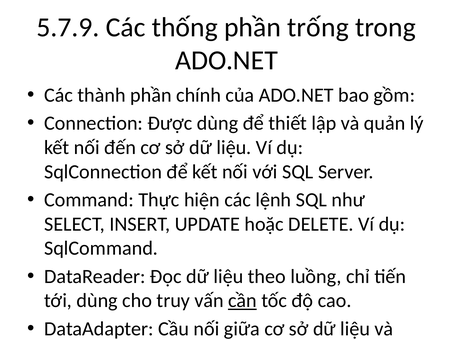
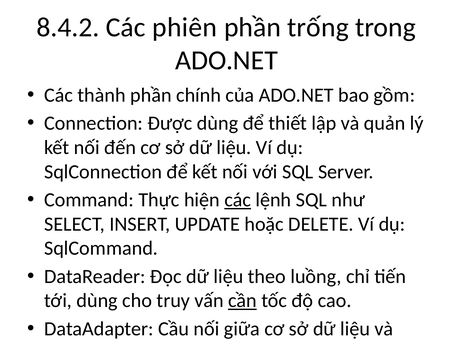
5.7.9: 5.7.9 -> 8.4.2 (68, 27)
thống: thống -> phiên (185, 27)
các underline: none -> present (238, 200)
